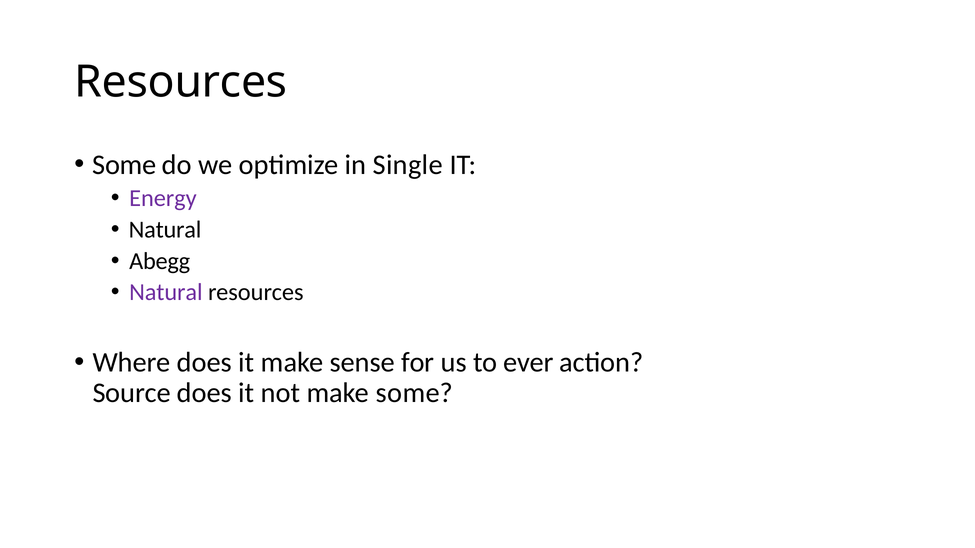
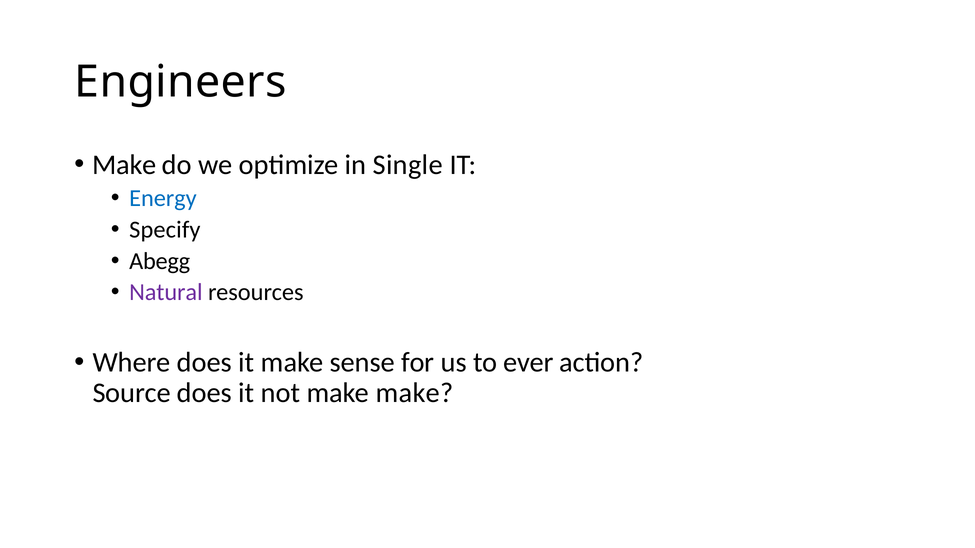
Resources: Resources -> Engineers (181, 82)
Some: Some -> Make (124, 165)
Energy colour: purple -> blue (163, 198)
Natural: Natural -> Specify (165, 230)
make some: some -> make (415, 393)
